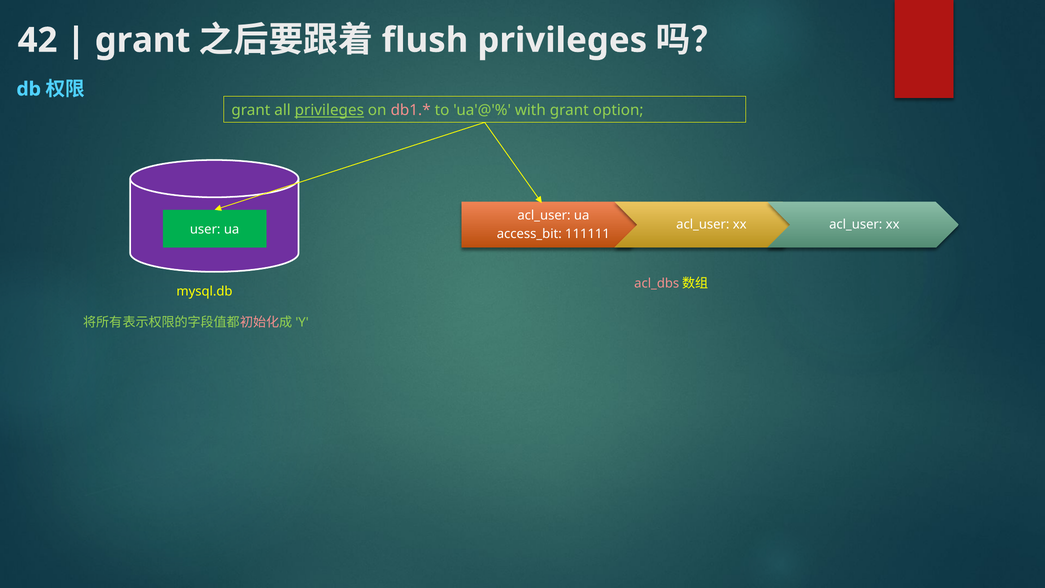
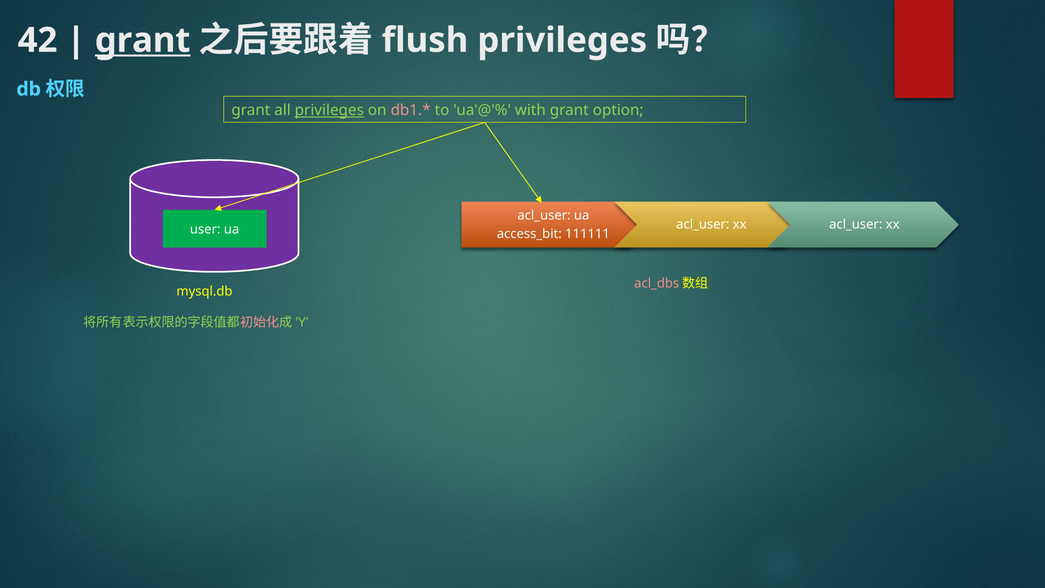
grant underline: none -> present (143, 40)
